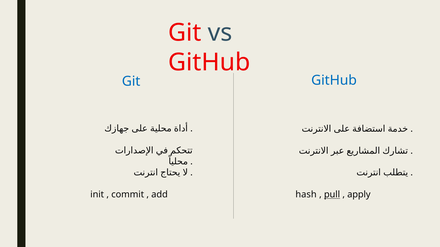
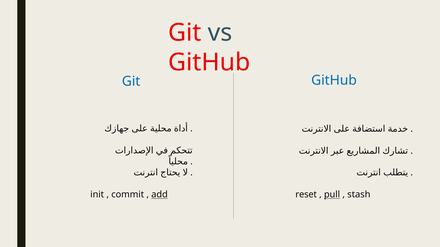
add underline: none -> present (160, 195)
hash: hash -> reset (306, 195)
apply: apply -> stash (359, 195)
